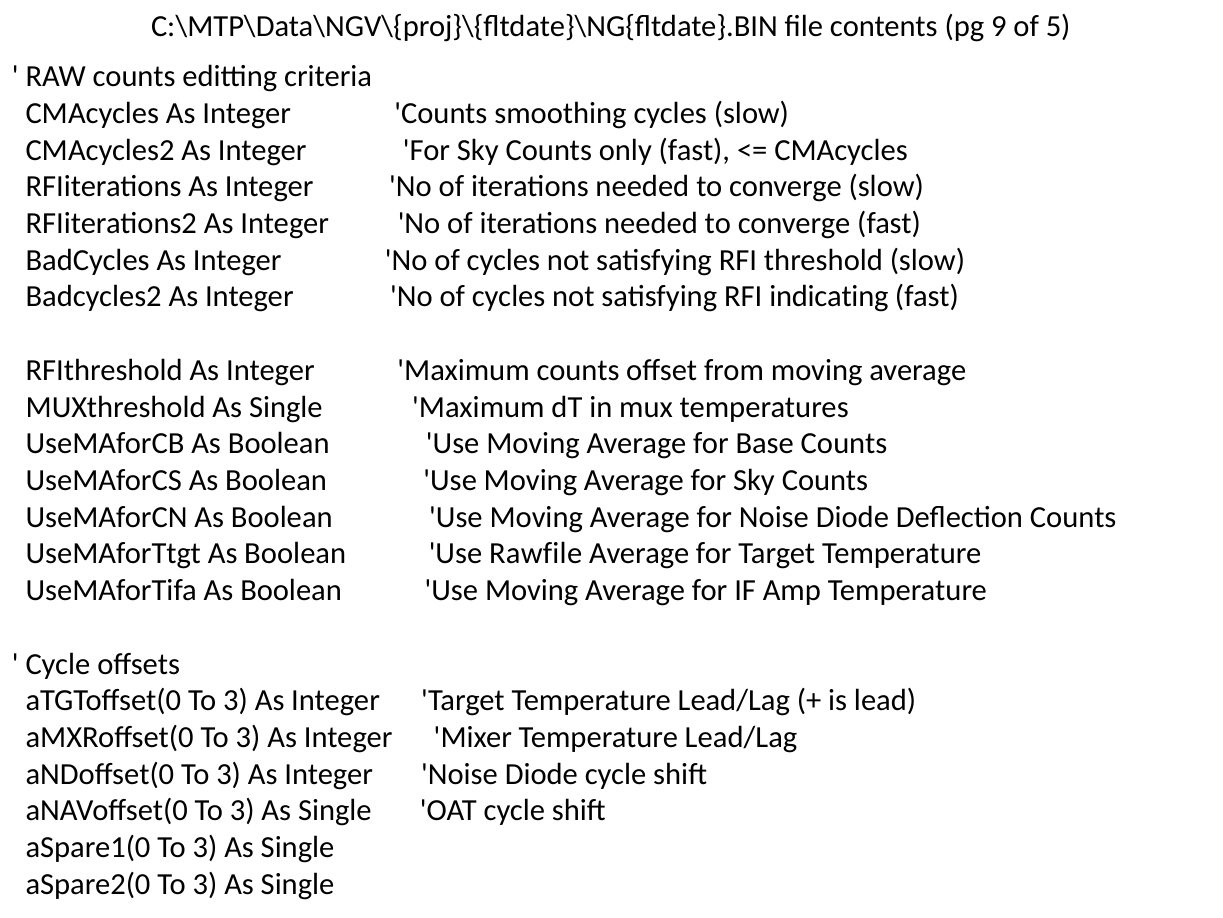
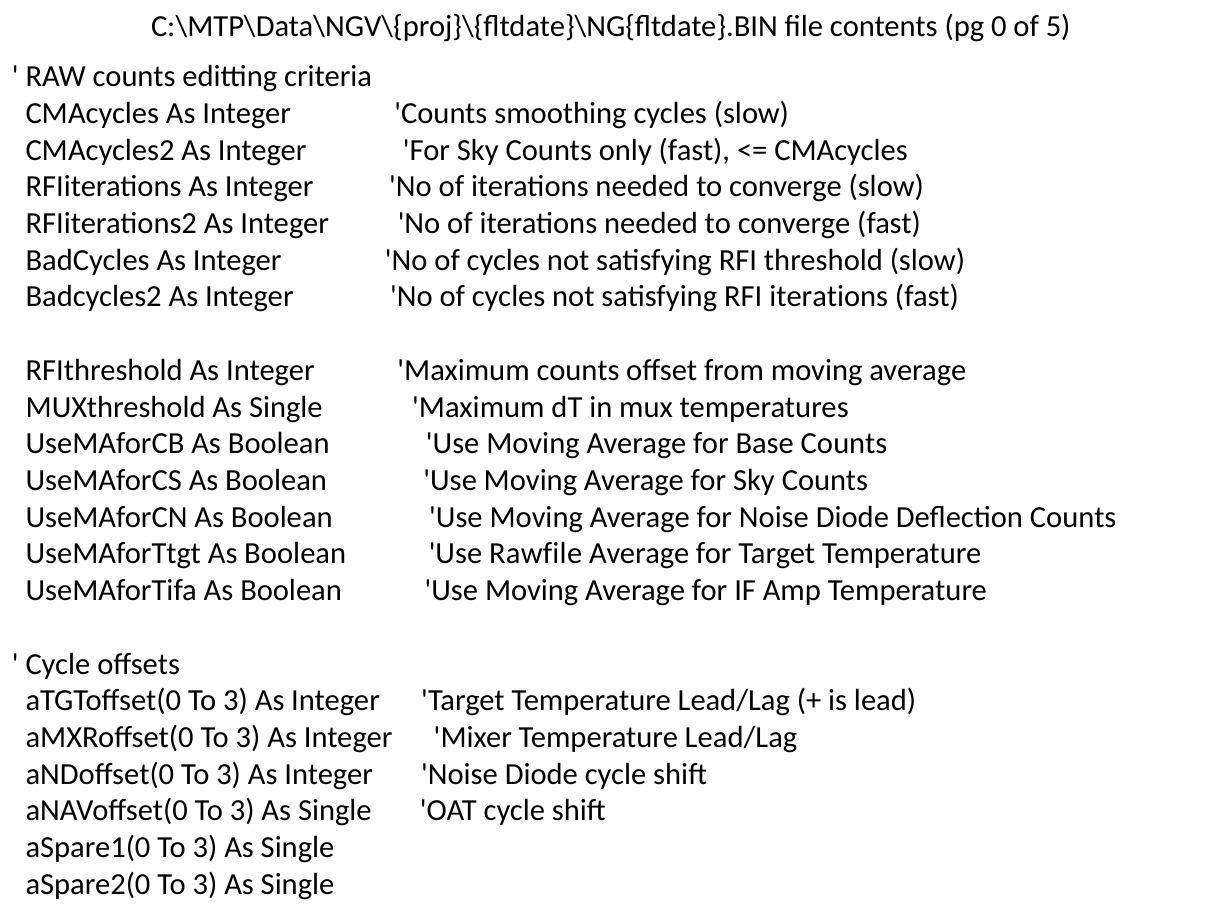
9: 9 -> 0 (999, 26)
RFI indicating: indicating -> iterations (829, 297)
